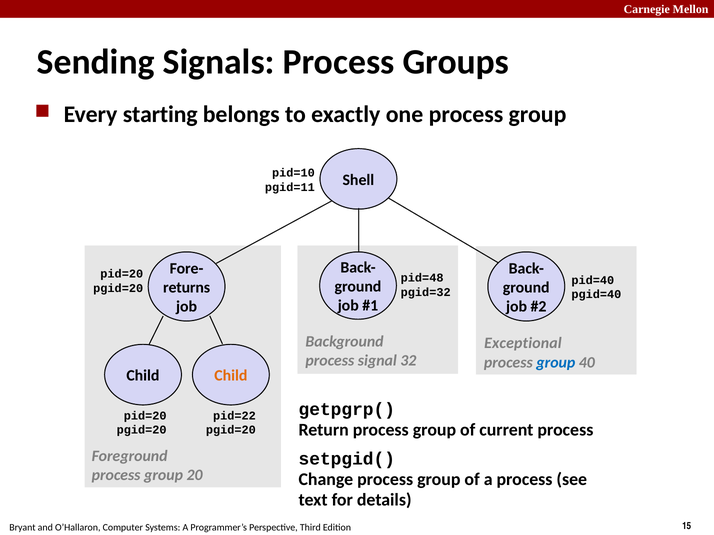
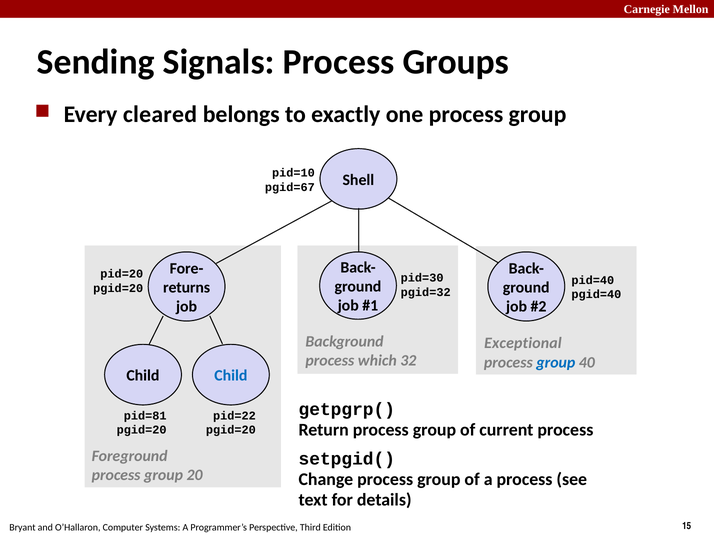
starting: starting -> cleared (160, 115)
pgid=11: pgid=11 -> pgid=67 (290, 187)
pid=48: pid=48 -> pid=30 (422, 278)
signal: signal -> which (377, 361)
Child colour: orange -> blue (231, 376)
pid=20: pid=20 -> pid=81 (145, 416)
